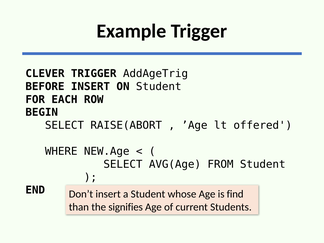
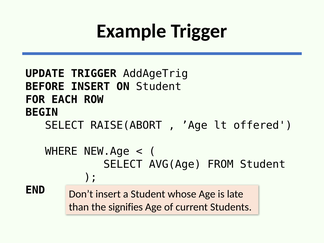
CLEVER: CLEVER -> UPDATE (45, 74)
find: find -> late (235, 194)
